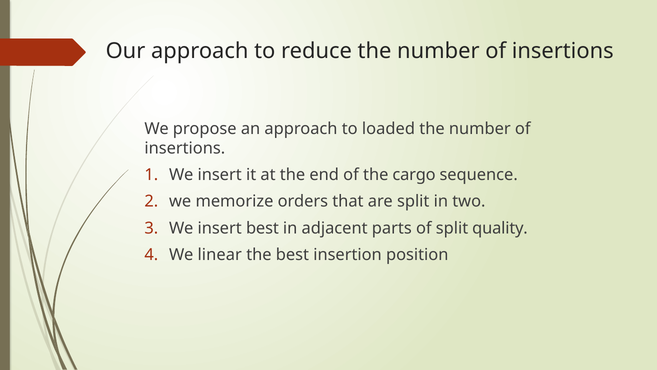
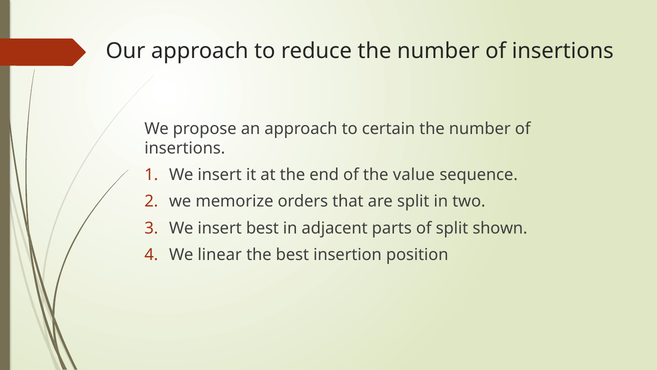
loaded: loaded -> certain (389, 128)
cargo: cargo -> value (414, 175)
quality: quality -> shown (500, 228)
